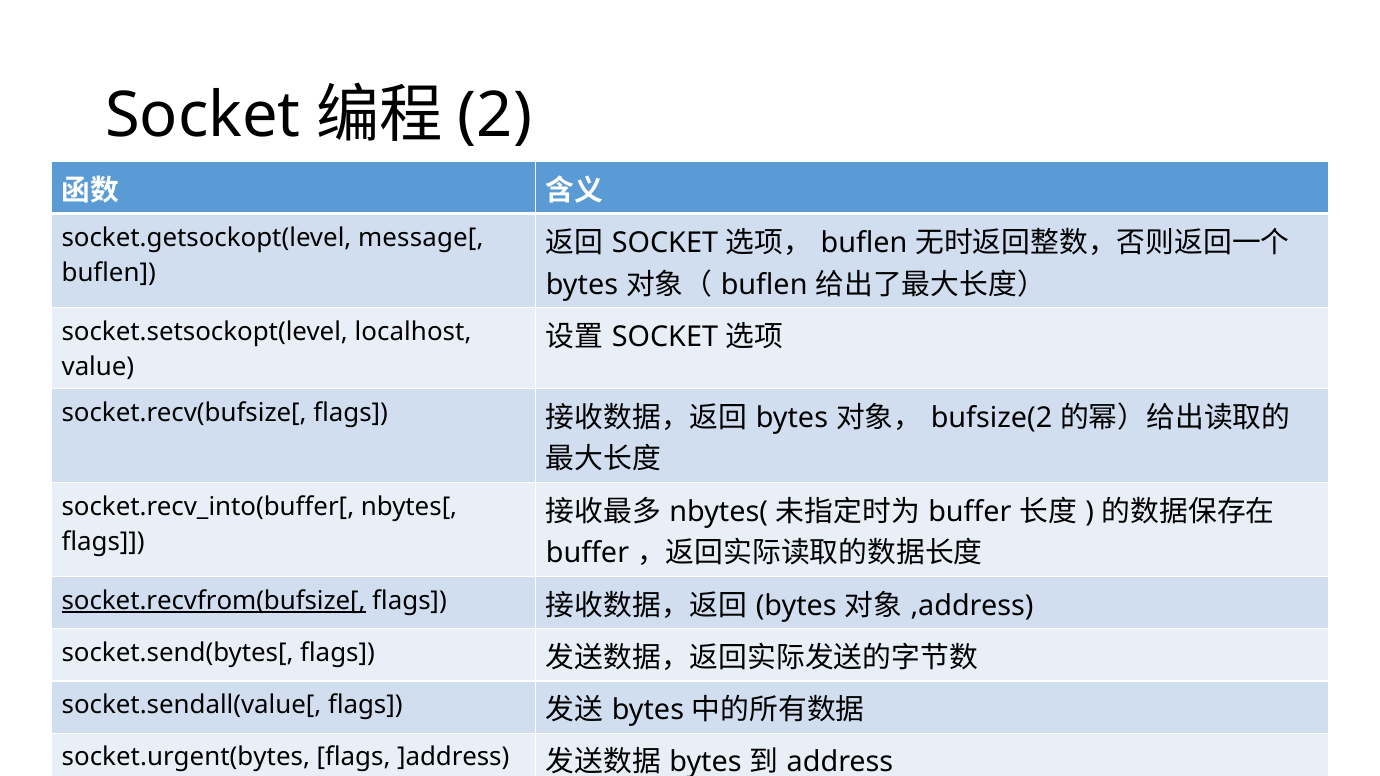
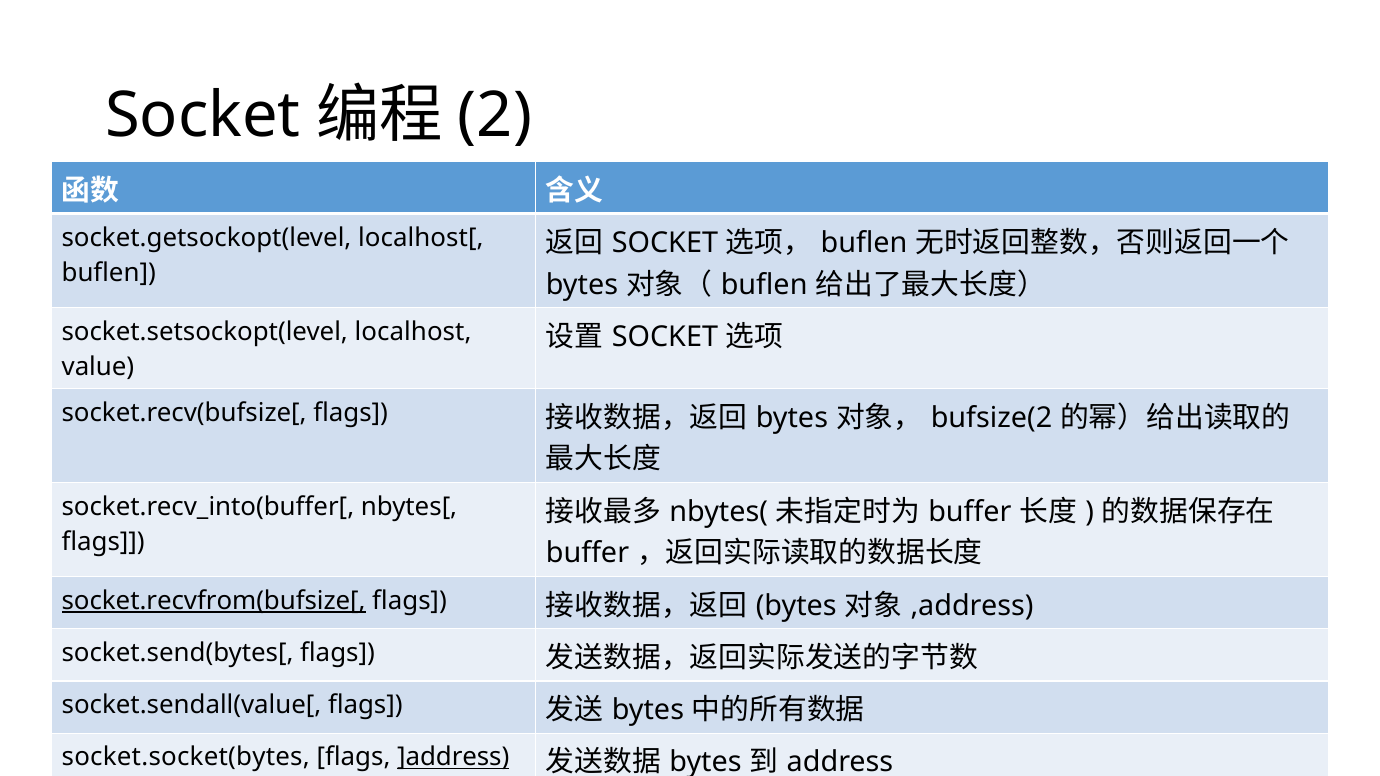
message[: message[ -> localhost[ (421, 238)
socket.urgent(bytes: socket.urgent(bytes -> socket.socket(bytes (186, 758)
]address underline: none -> present (453, 758)
